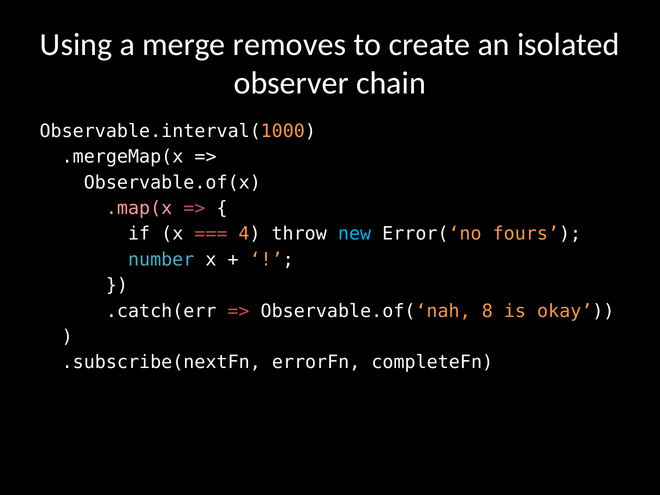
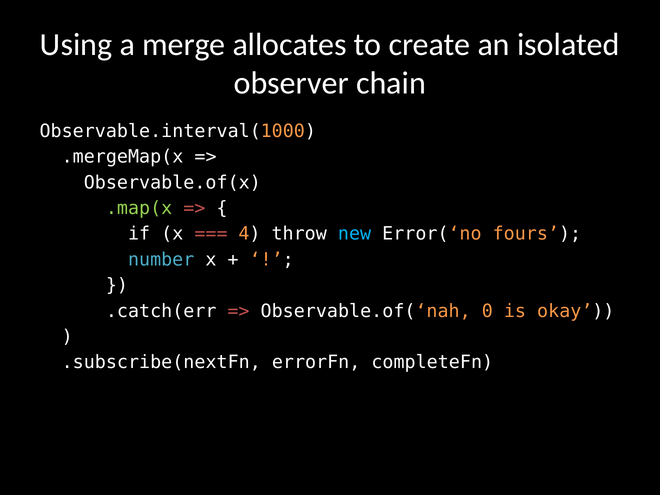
removes: removes -> allocates (290, 45)
.map(x colour: pink -> light green (139, 208)
8: 8 -> 0 (487, 311)
